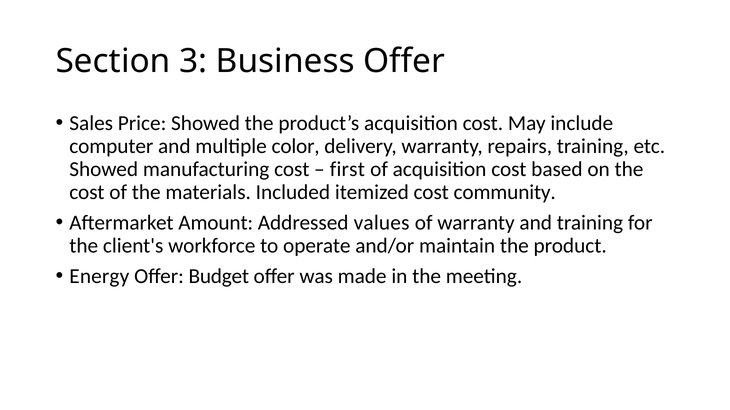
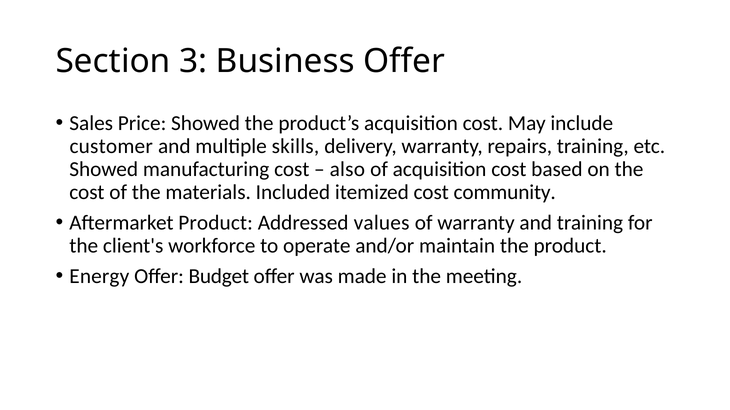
computer: computer -> customer (111, 146)
color: color -> skills (295, 146)
first: first -> also (347, 169)
Aftermarket Amount: Amount -> Product (216, 223)
